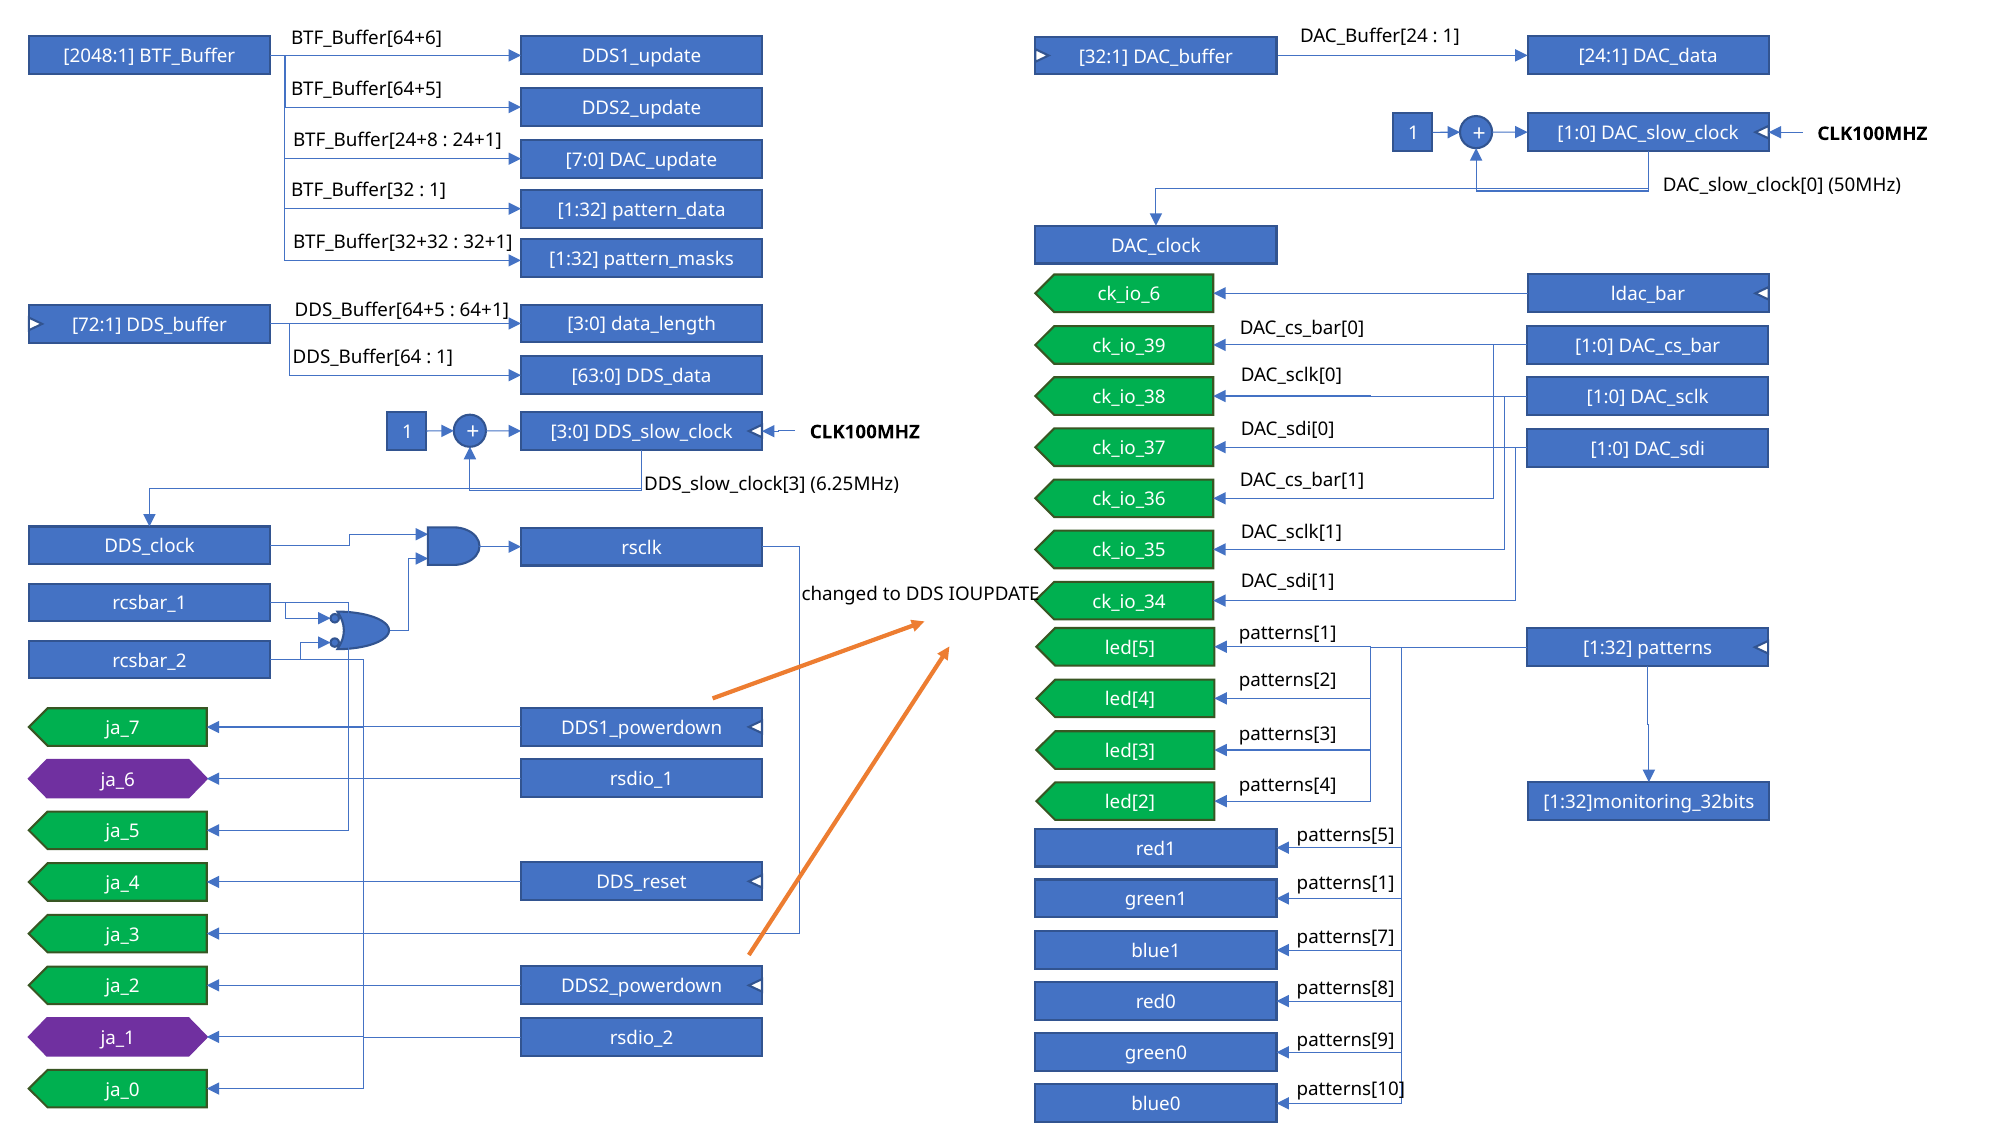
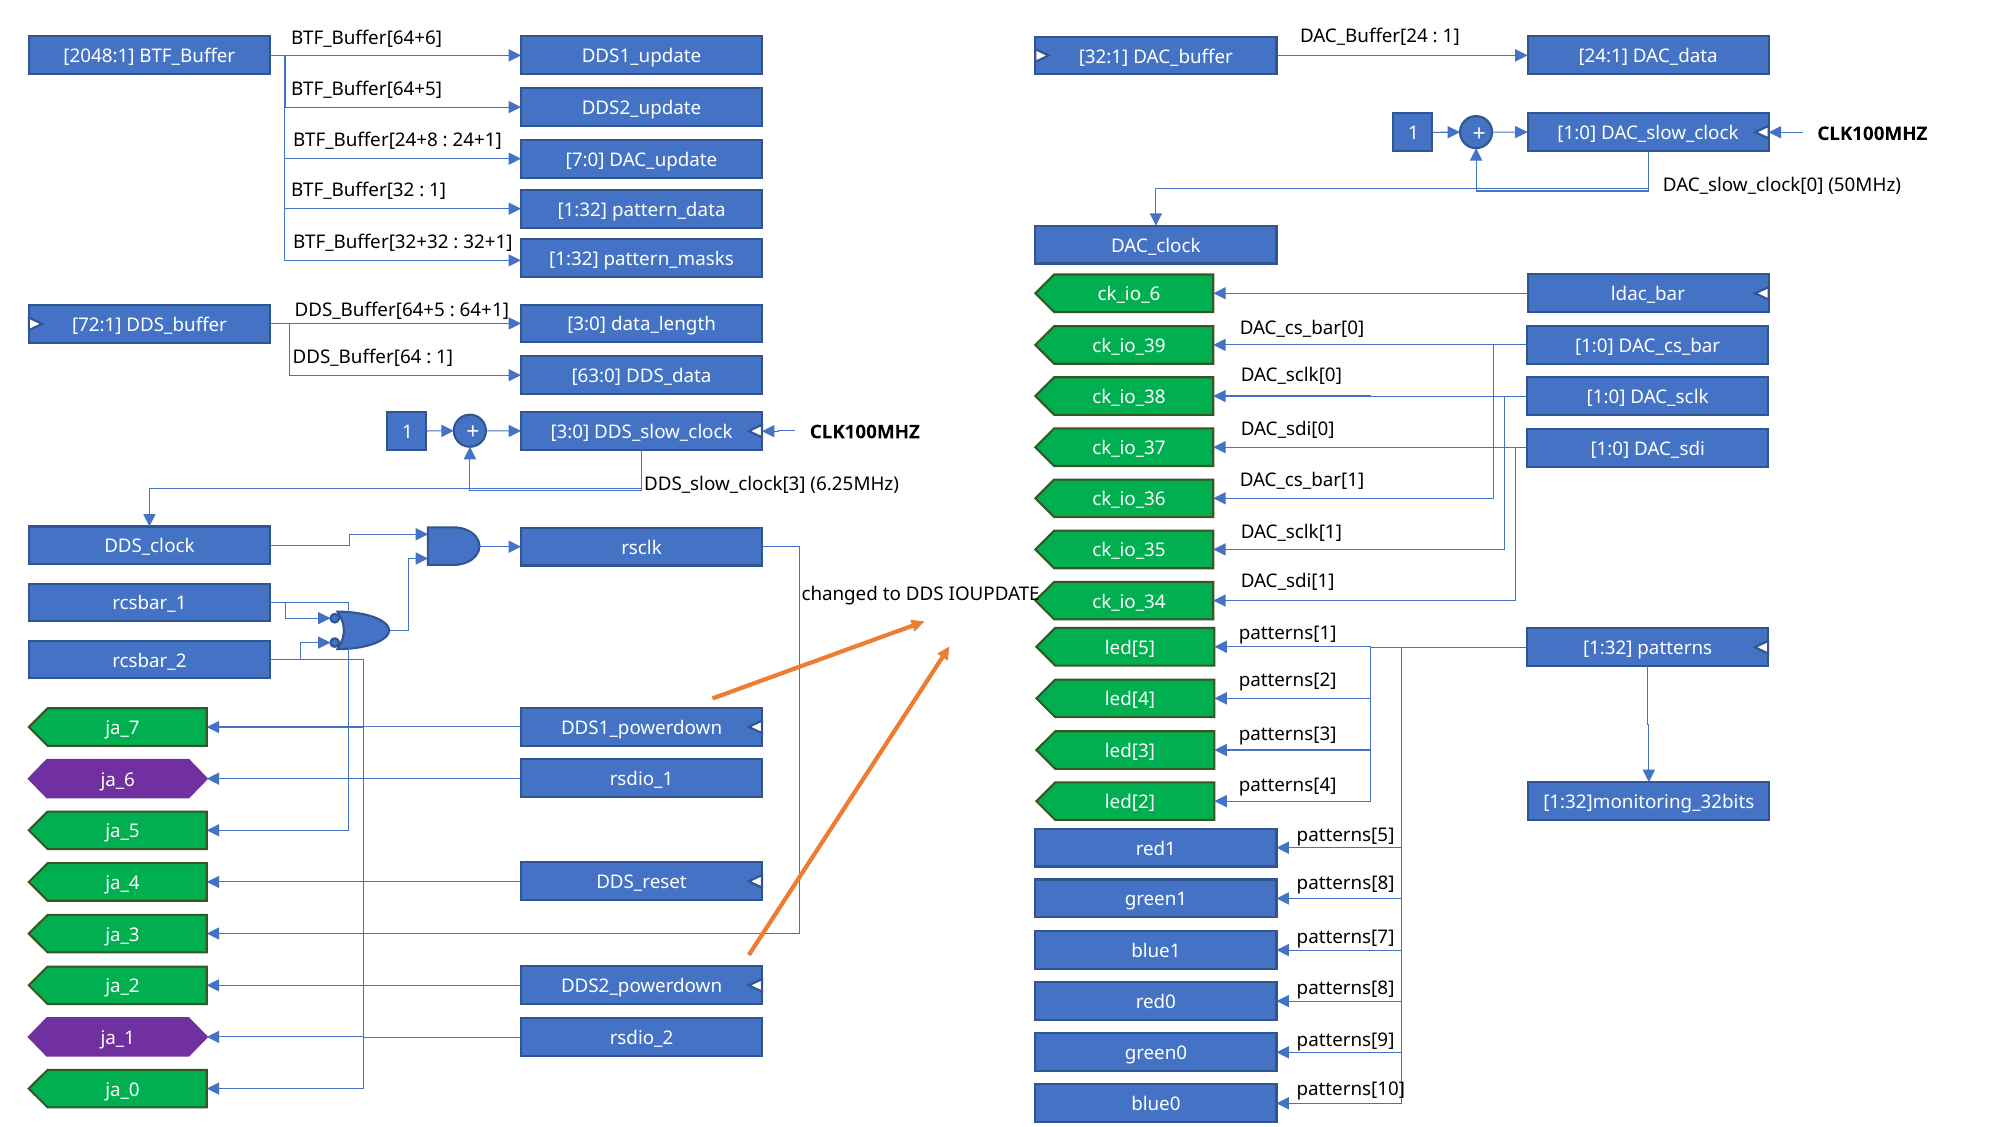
patterns[1: patterns[1 -> patterns[8 (1346, 883)
